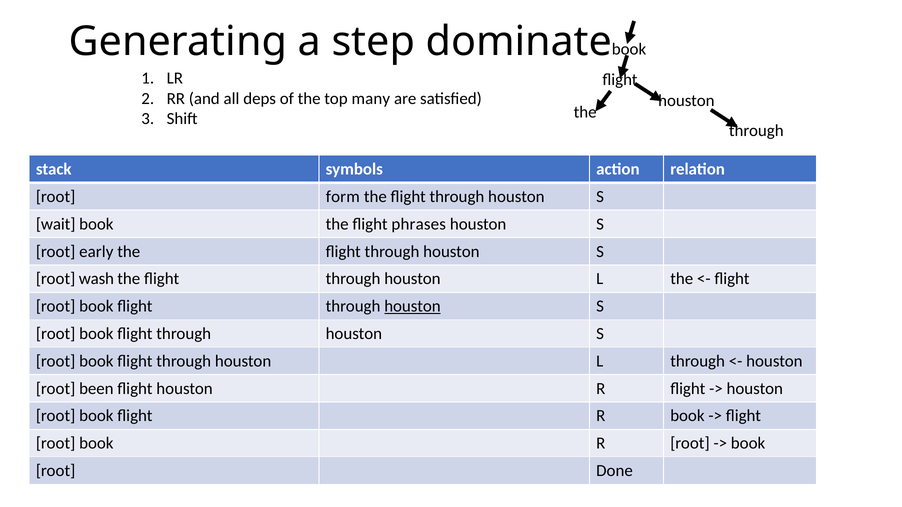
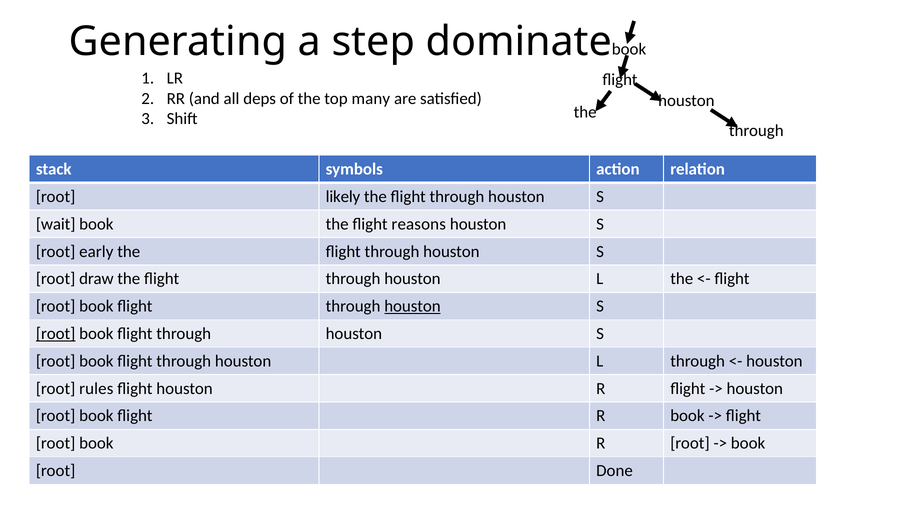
form: form -> likely (343, 197)
phrases: phrases -> reasons (419, 224)
wash: wash -> draw (96, 279)
root underline: none -> present (56, 334)
been: been -> rules (96, 389)
